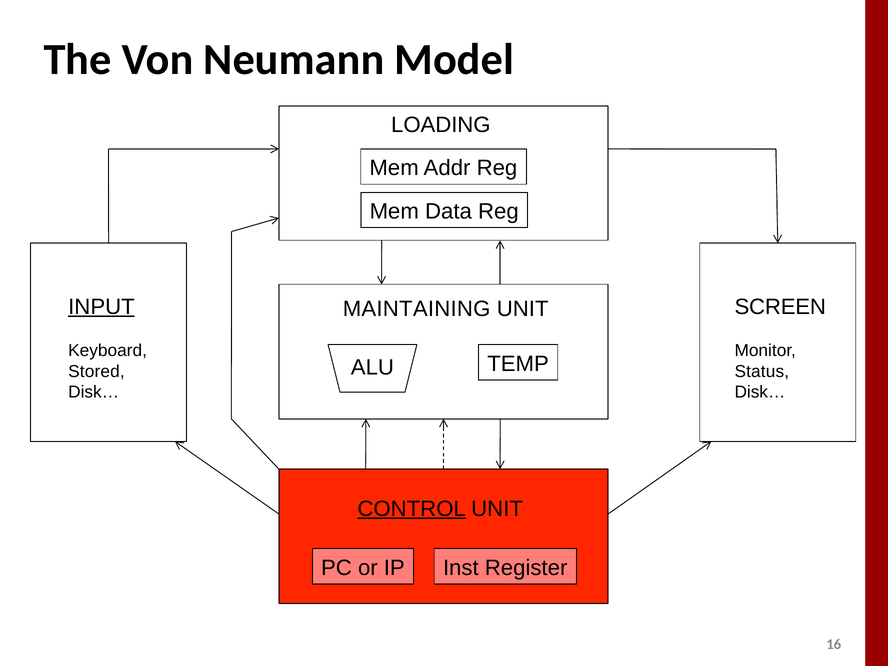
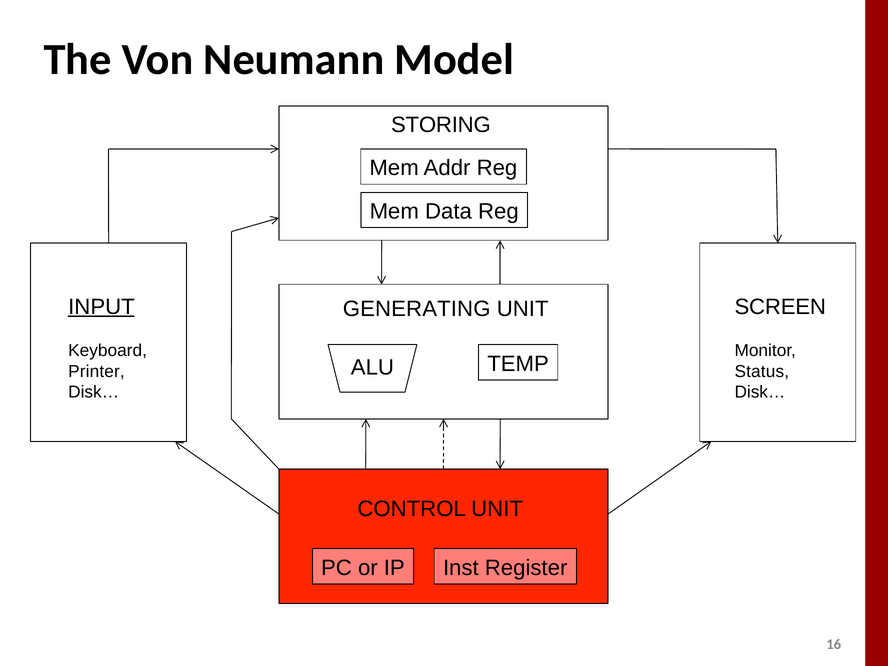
LOADING: LOADING -> STORING (441, 125)
MAINTAINING: MAINTAINING -> GENERATING (417, 309)
Stored: Stored -> Printer (96, 372)
CONTROL underline: present -> none (412, 509)
